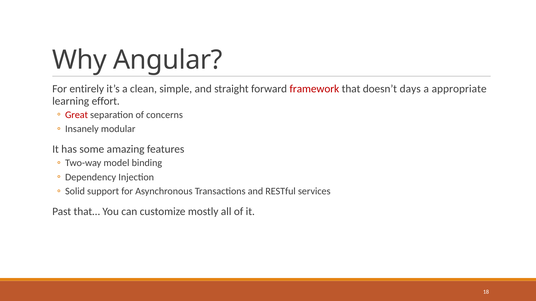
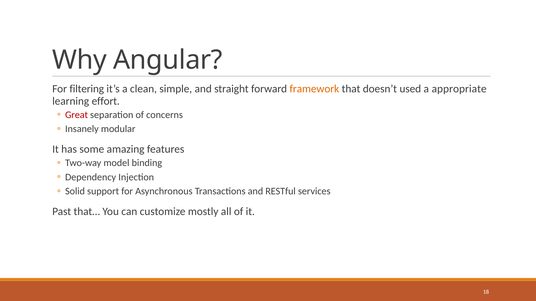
entirely: entirely -> filtering (87, 89)
framework colour: red -> orange (314, 89)
days: days -> used (410, 89)
